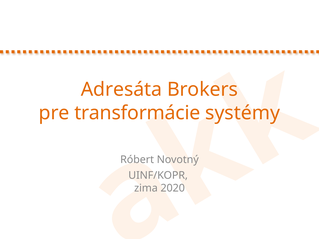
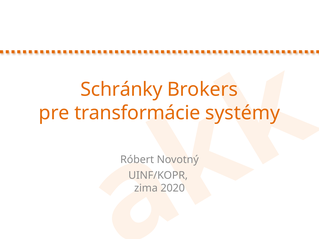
Adresáta: Adresáta -> Schránky (122, 90)
